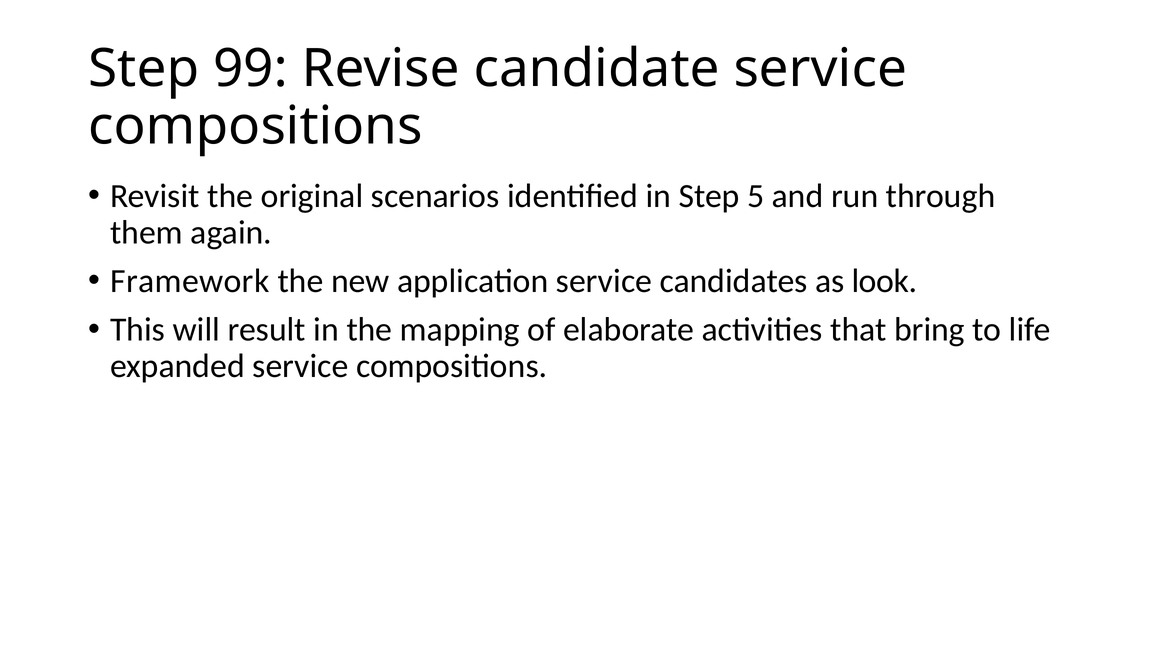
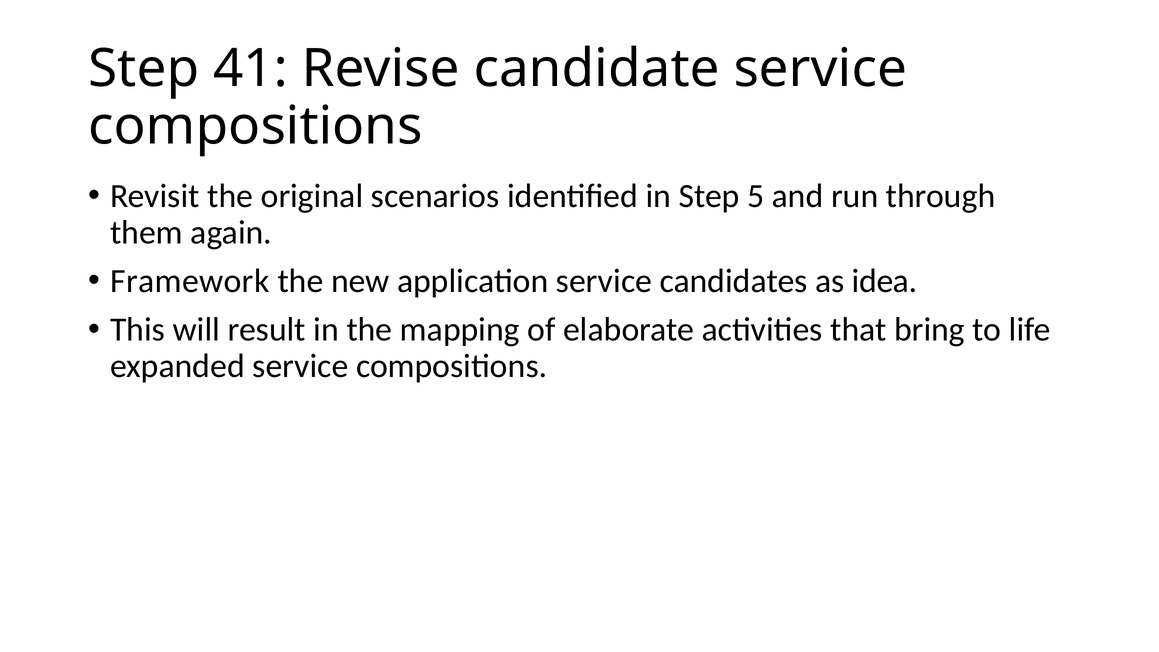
99: 99 -> 41 (251, 69)
look: look -> idea (885, 281)
